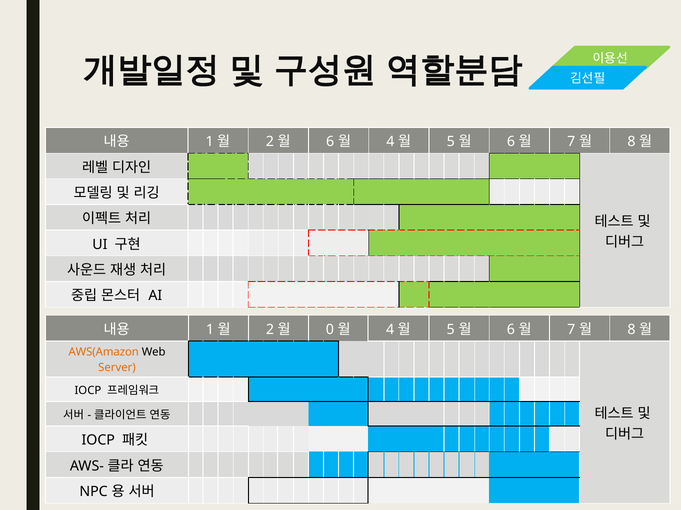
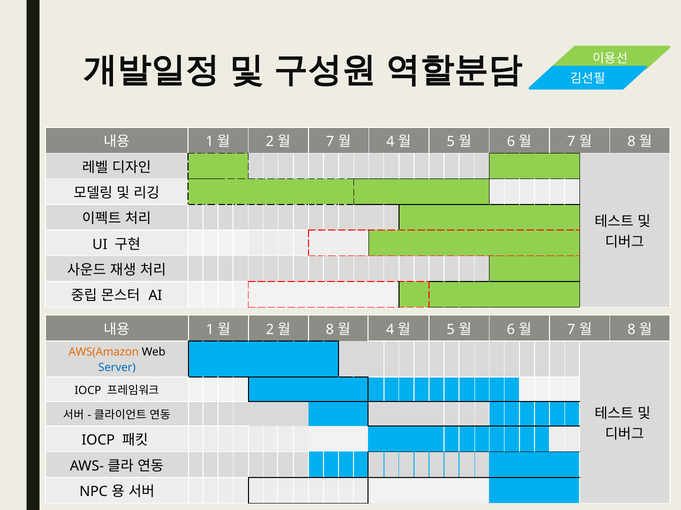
6: 6 -> 7 (330, 142)
0: 0 -> 8 (330, 330)
Server colour: orange -> blue (117, 368)
